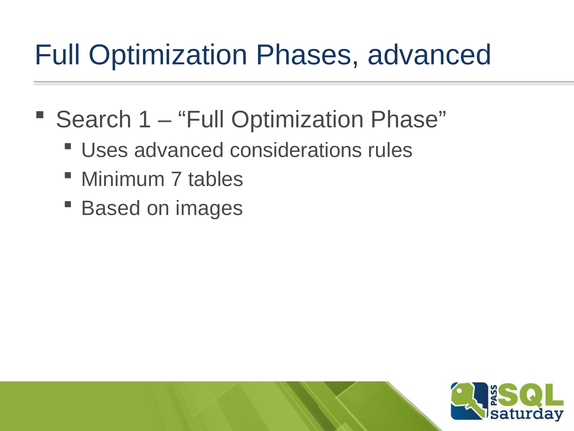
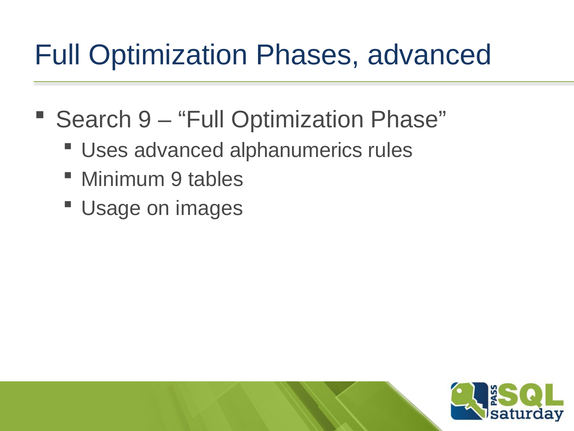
Search 1: 1 -> 9 (145, 119)
considerations: considerations -> alphanumerics (296, 150)
Minimum 7: 7 -> 9 (177, 179)
Based: Based -> Usage (111, 208)
